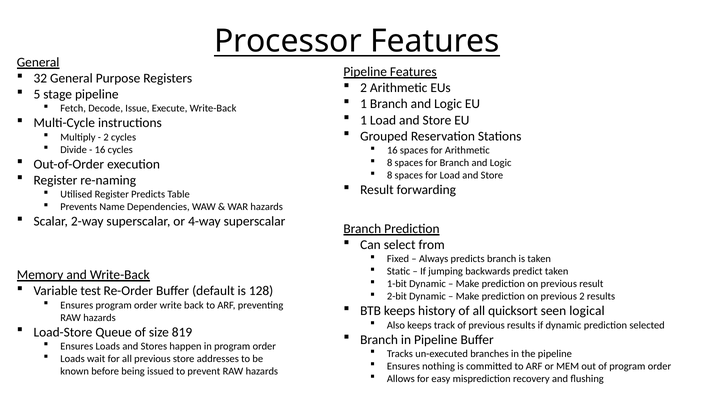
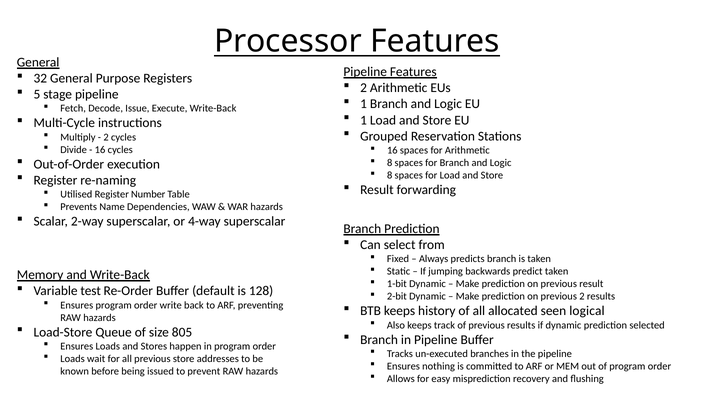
Register Predicts: Predicts -> Number (148, 194)
quicksort: quicksort -> allocated (513, 311)
819: 819 -> 805 (182, 332)
